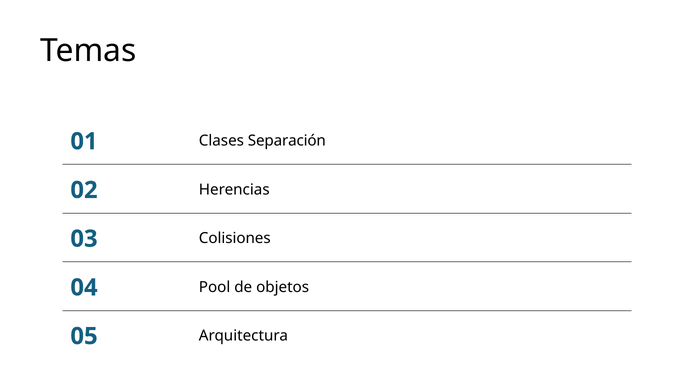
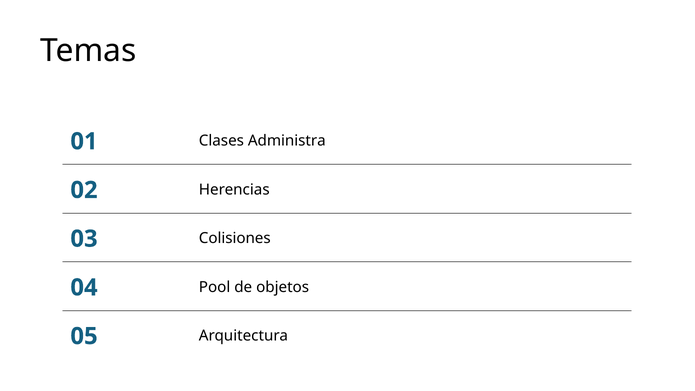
Separación: Separación -> Administra (287, 141)
